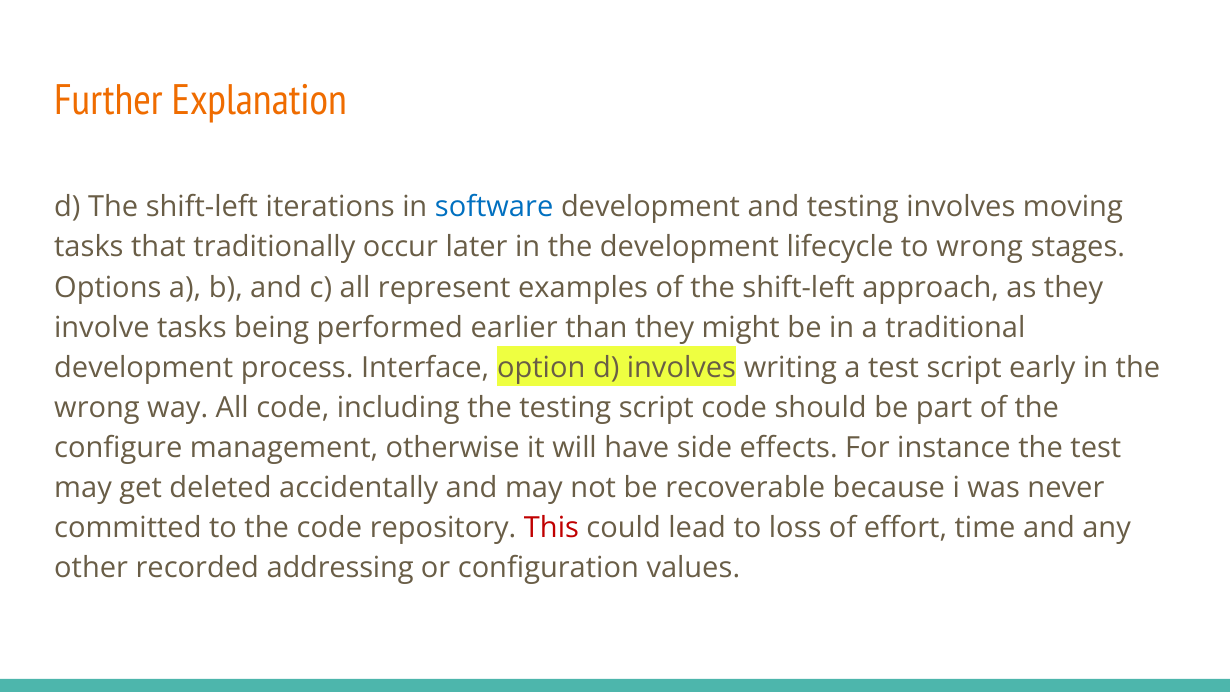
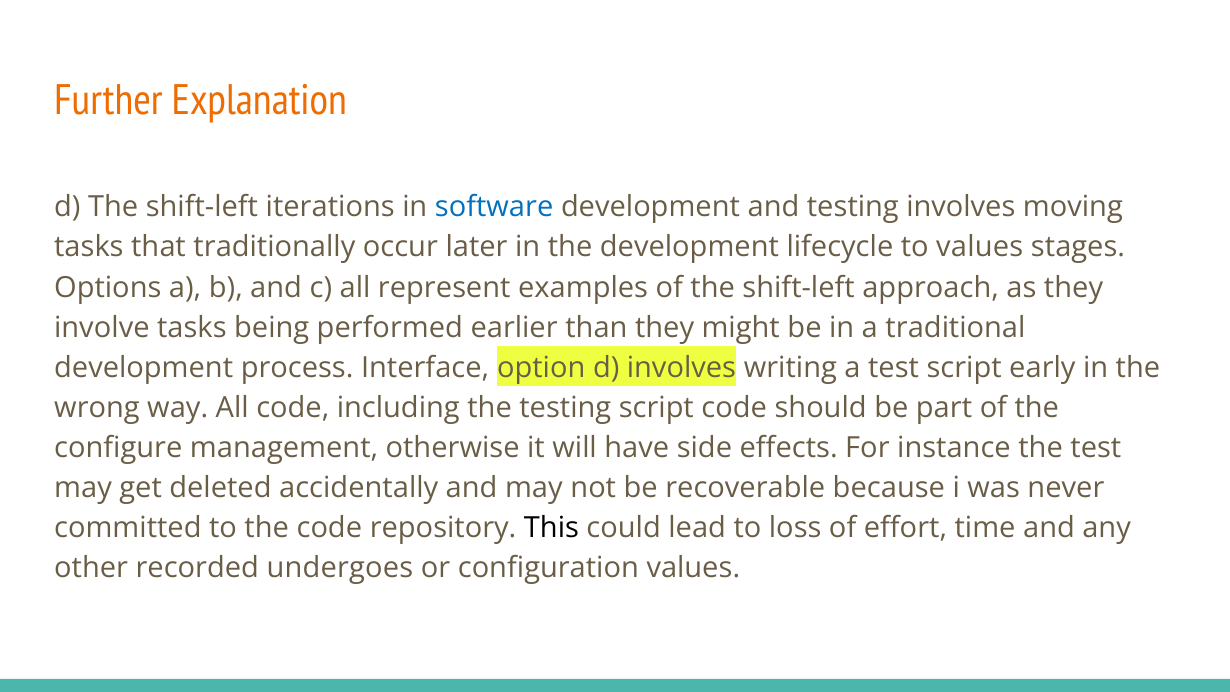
to wrong: wrong -> values (980, 247)
This colour: red -> black (551, 528)
addressing: addressing -> undergoes (340, 568)
